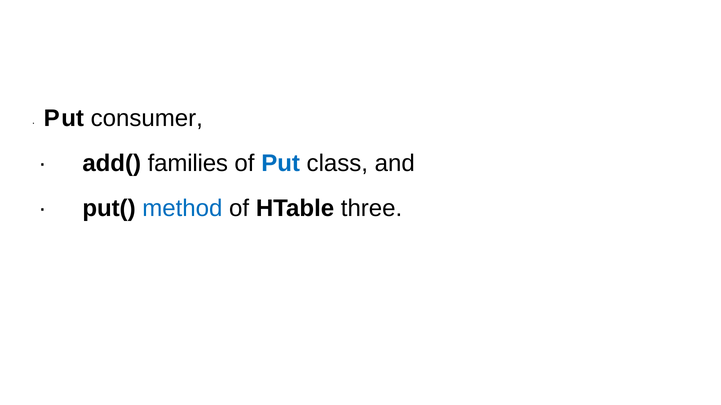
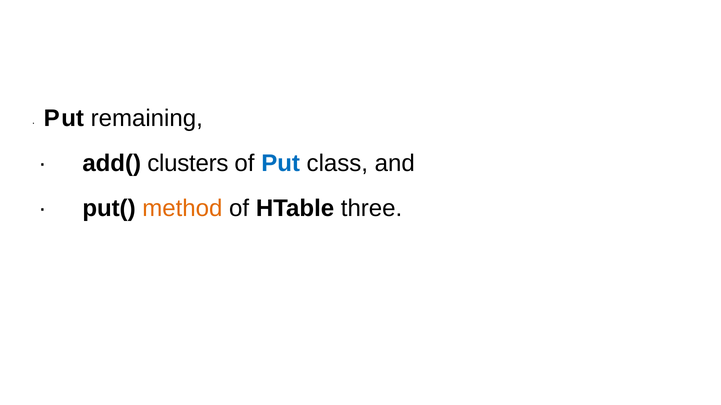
consumer: consumer -> remaining (147, 118)
families: families -> clusters (188, 164)
method colour: blue -> orange (182, 209)
